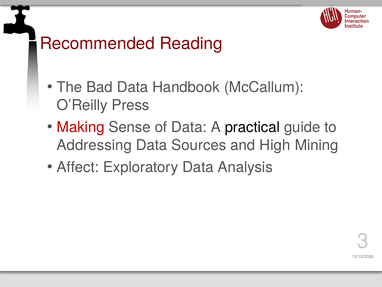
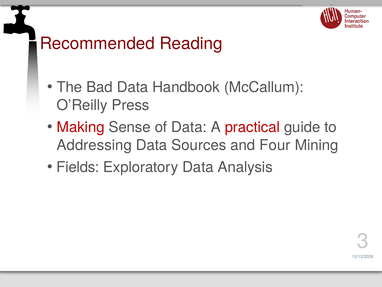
practical colour: black -> red (252, 127)
High: High -> Four (275, 145)
Affect: Affect -> Fields (78, 167)
